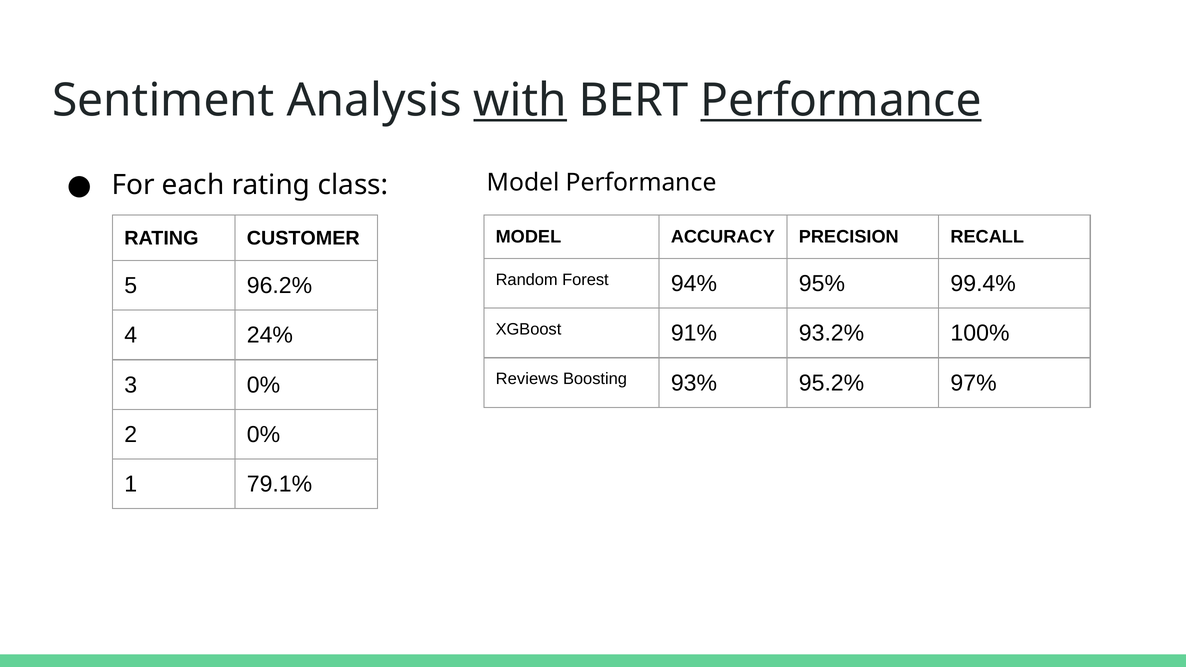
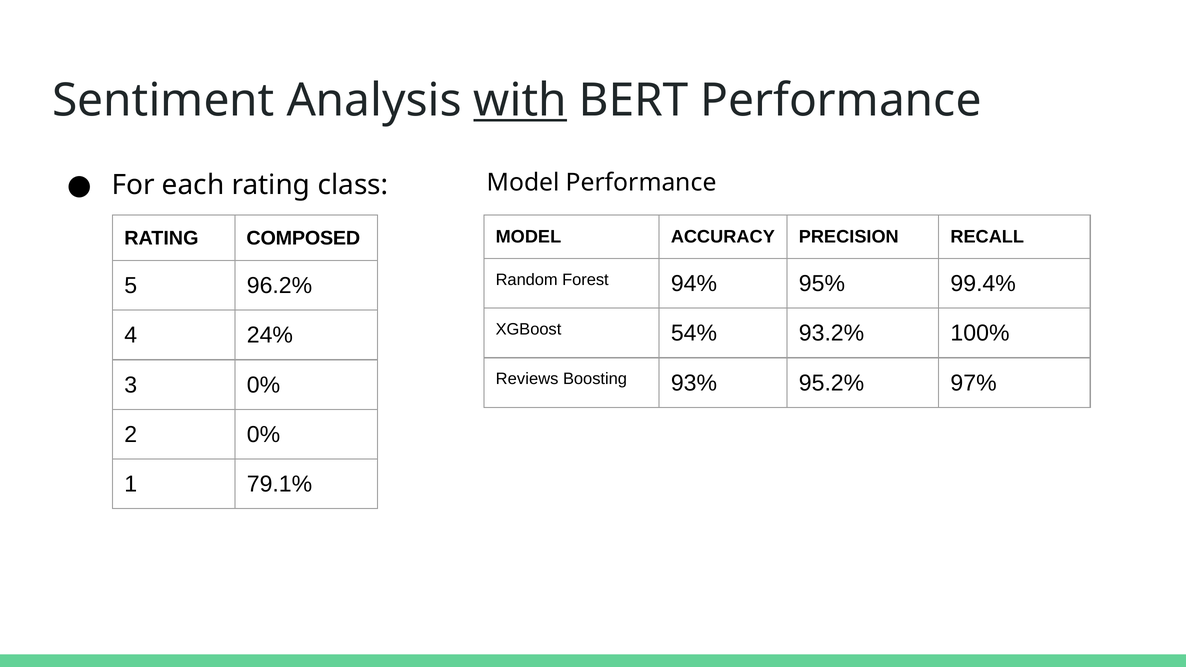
Performance underline: present -> none (841, 100)
CUSTOMER: CUSTOMER -> COMPOSED (303, 238)
91%: 91% -> 54% (694, 333)
